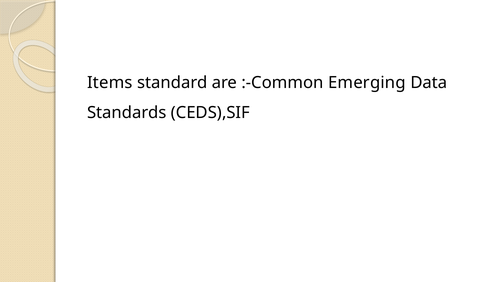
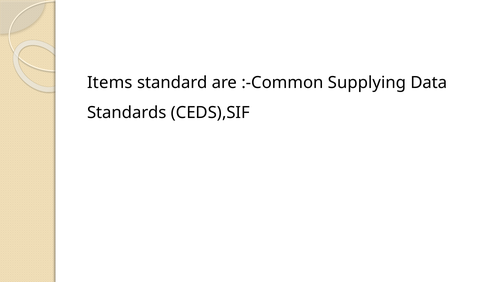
Emerging: Emerging -> Supplying (367, 83)
